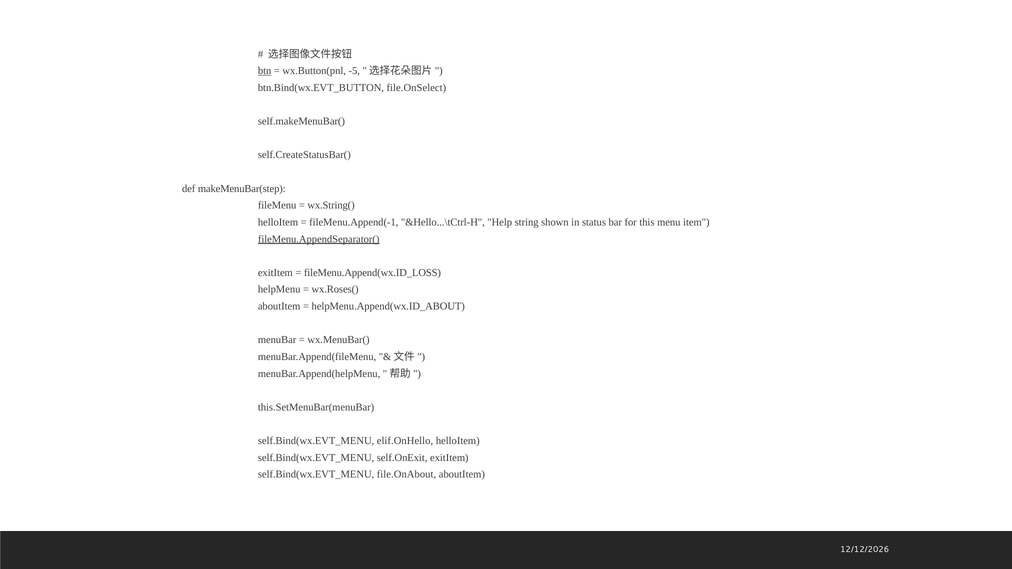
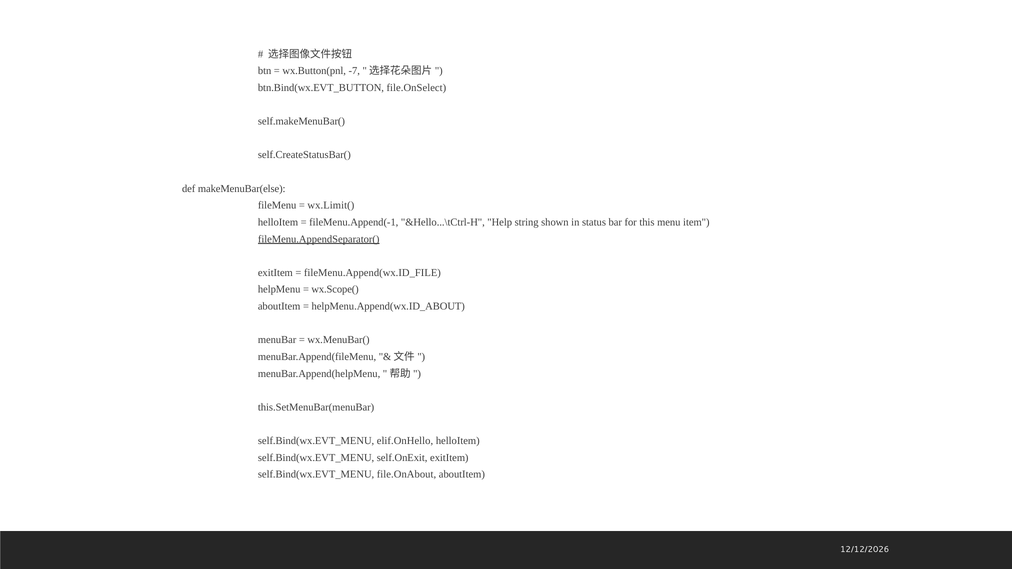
btn underline: present -> none (265, 71)
-5: -5 -> -7 (354, 71)
makeMenuBar(step: makeMenuBar(step -> makeMenuBar(else (242, 189)
wx.String(: wx.String( -> wx.Limit( (331, 205)
fileMenu.Append(wx.ID_LOSS: fileMenu.Append(wx.ID_LOSS -> fileMenu.Append(wx.ID_FILE (372, 273)
wx.Roses(: wx.Roses( -> wx.Scope( (335, 290)
